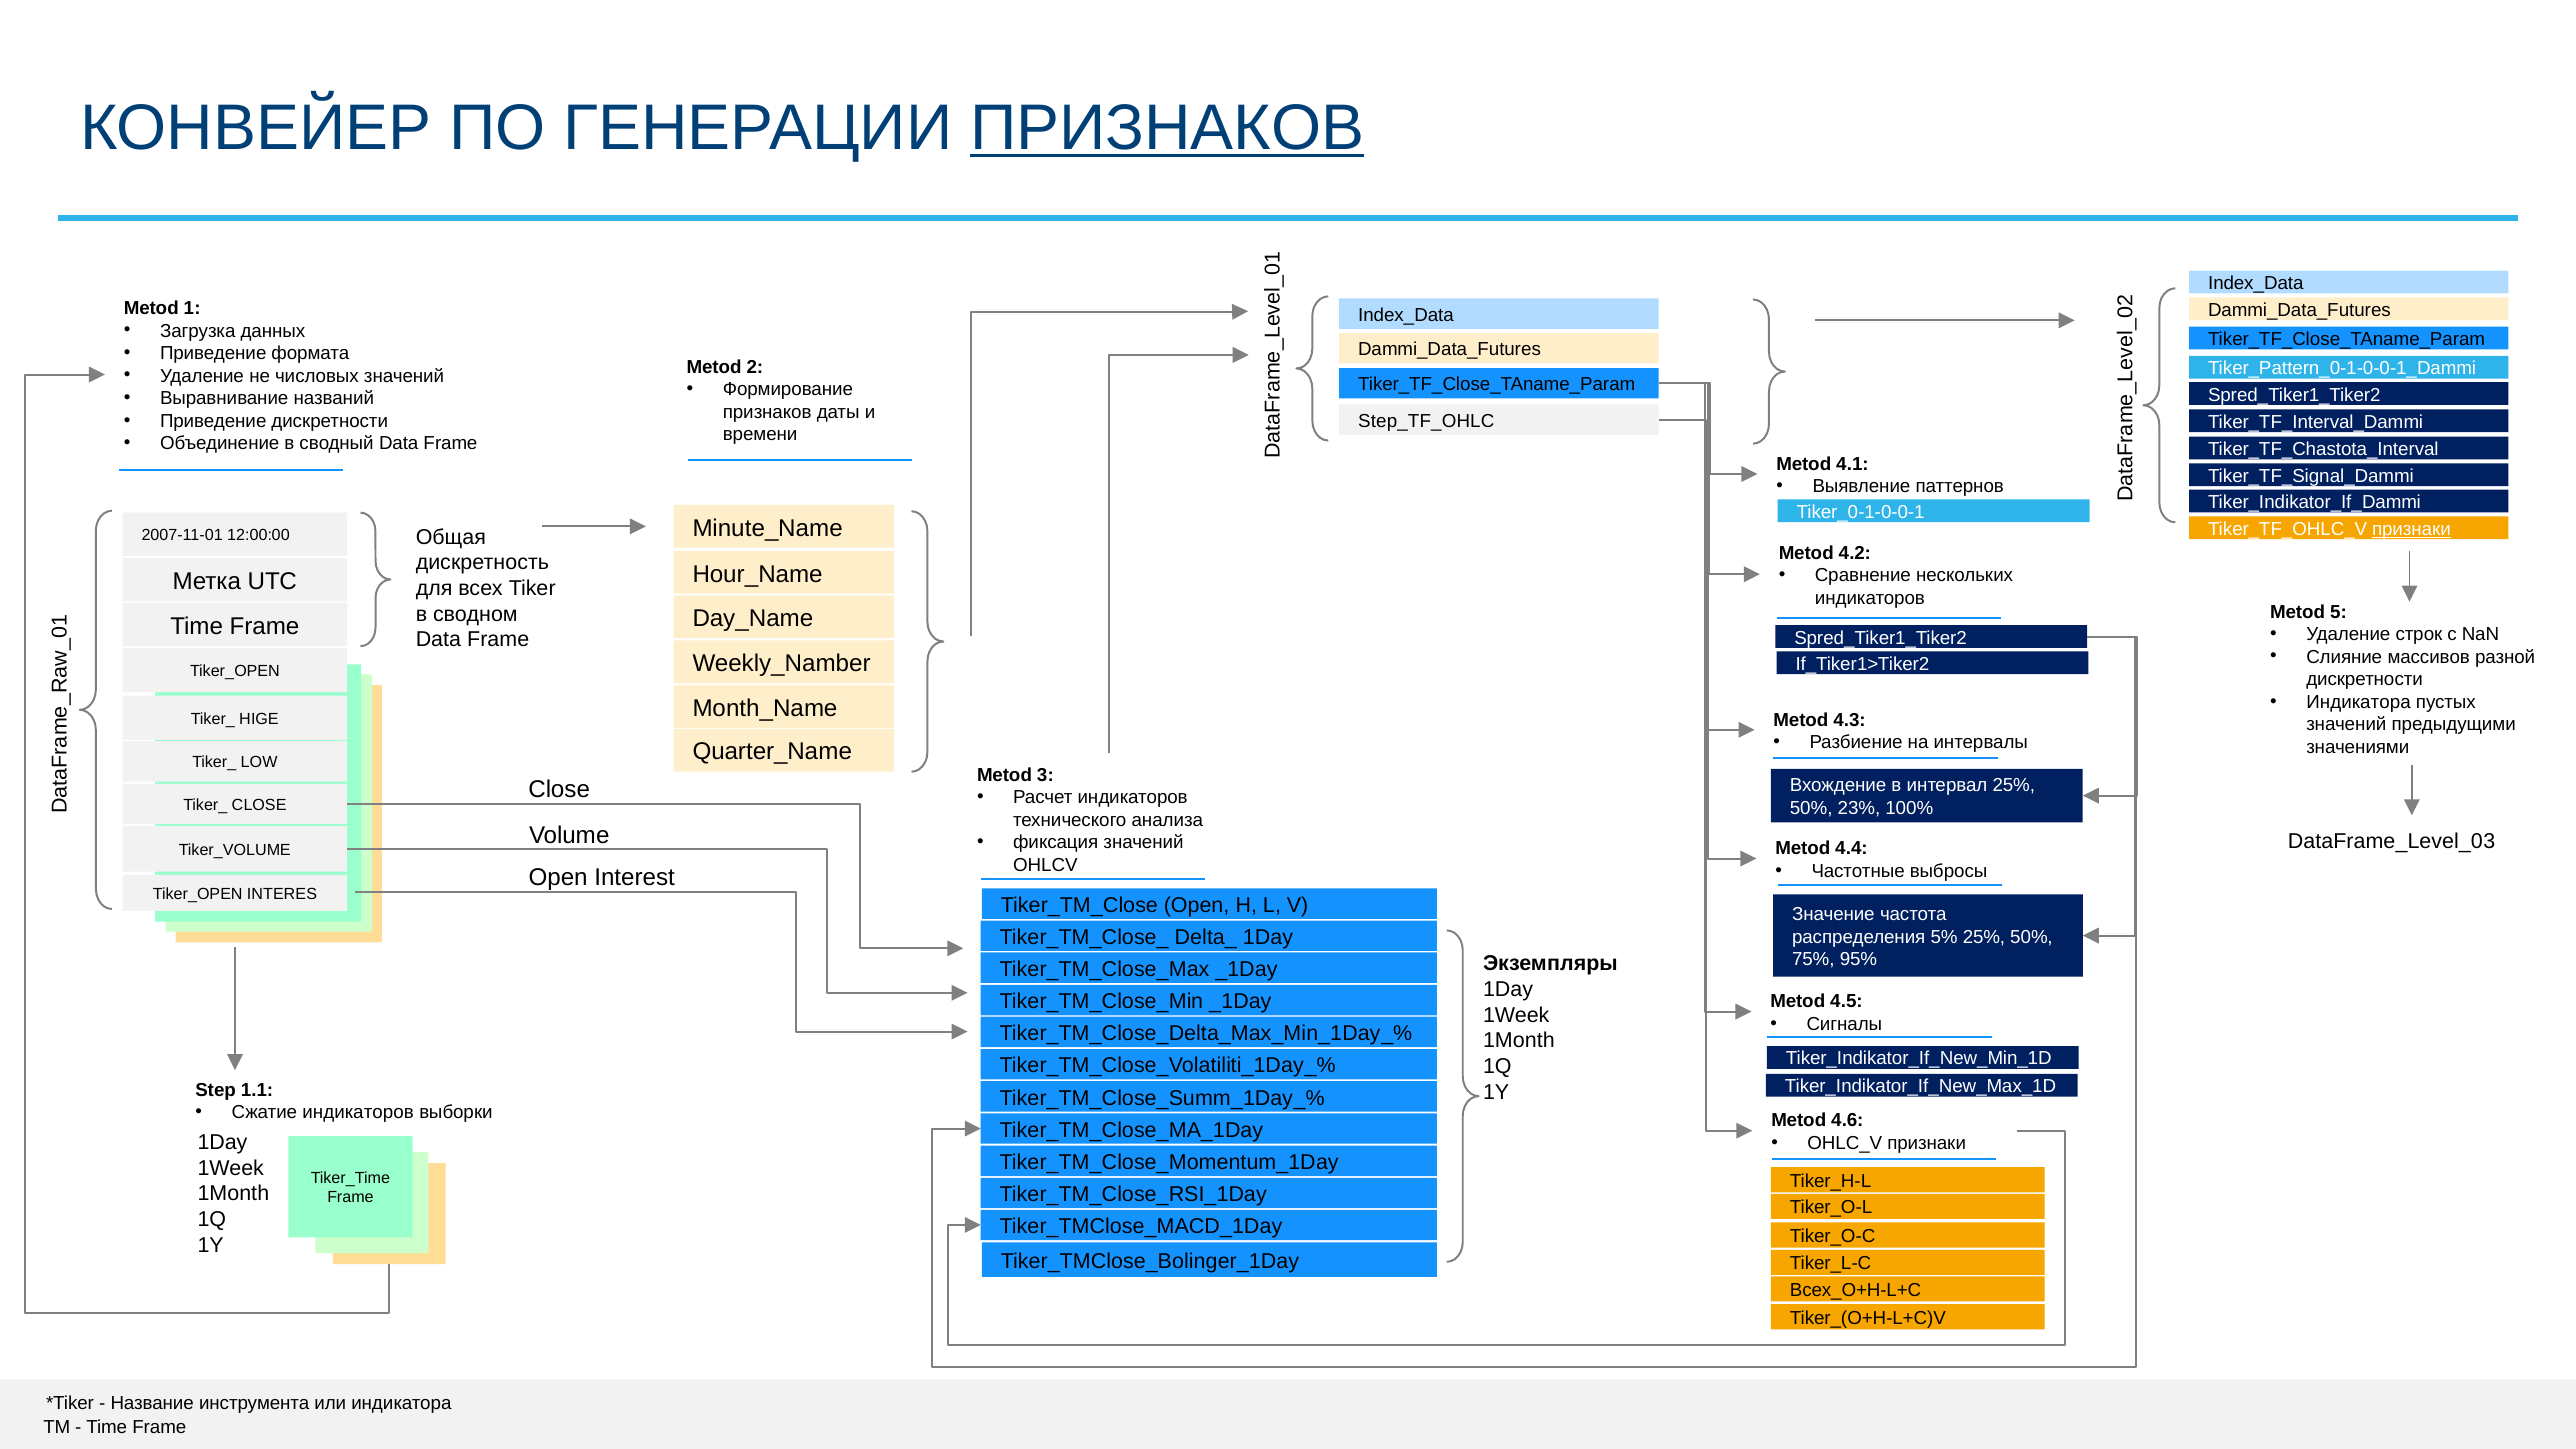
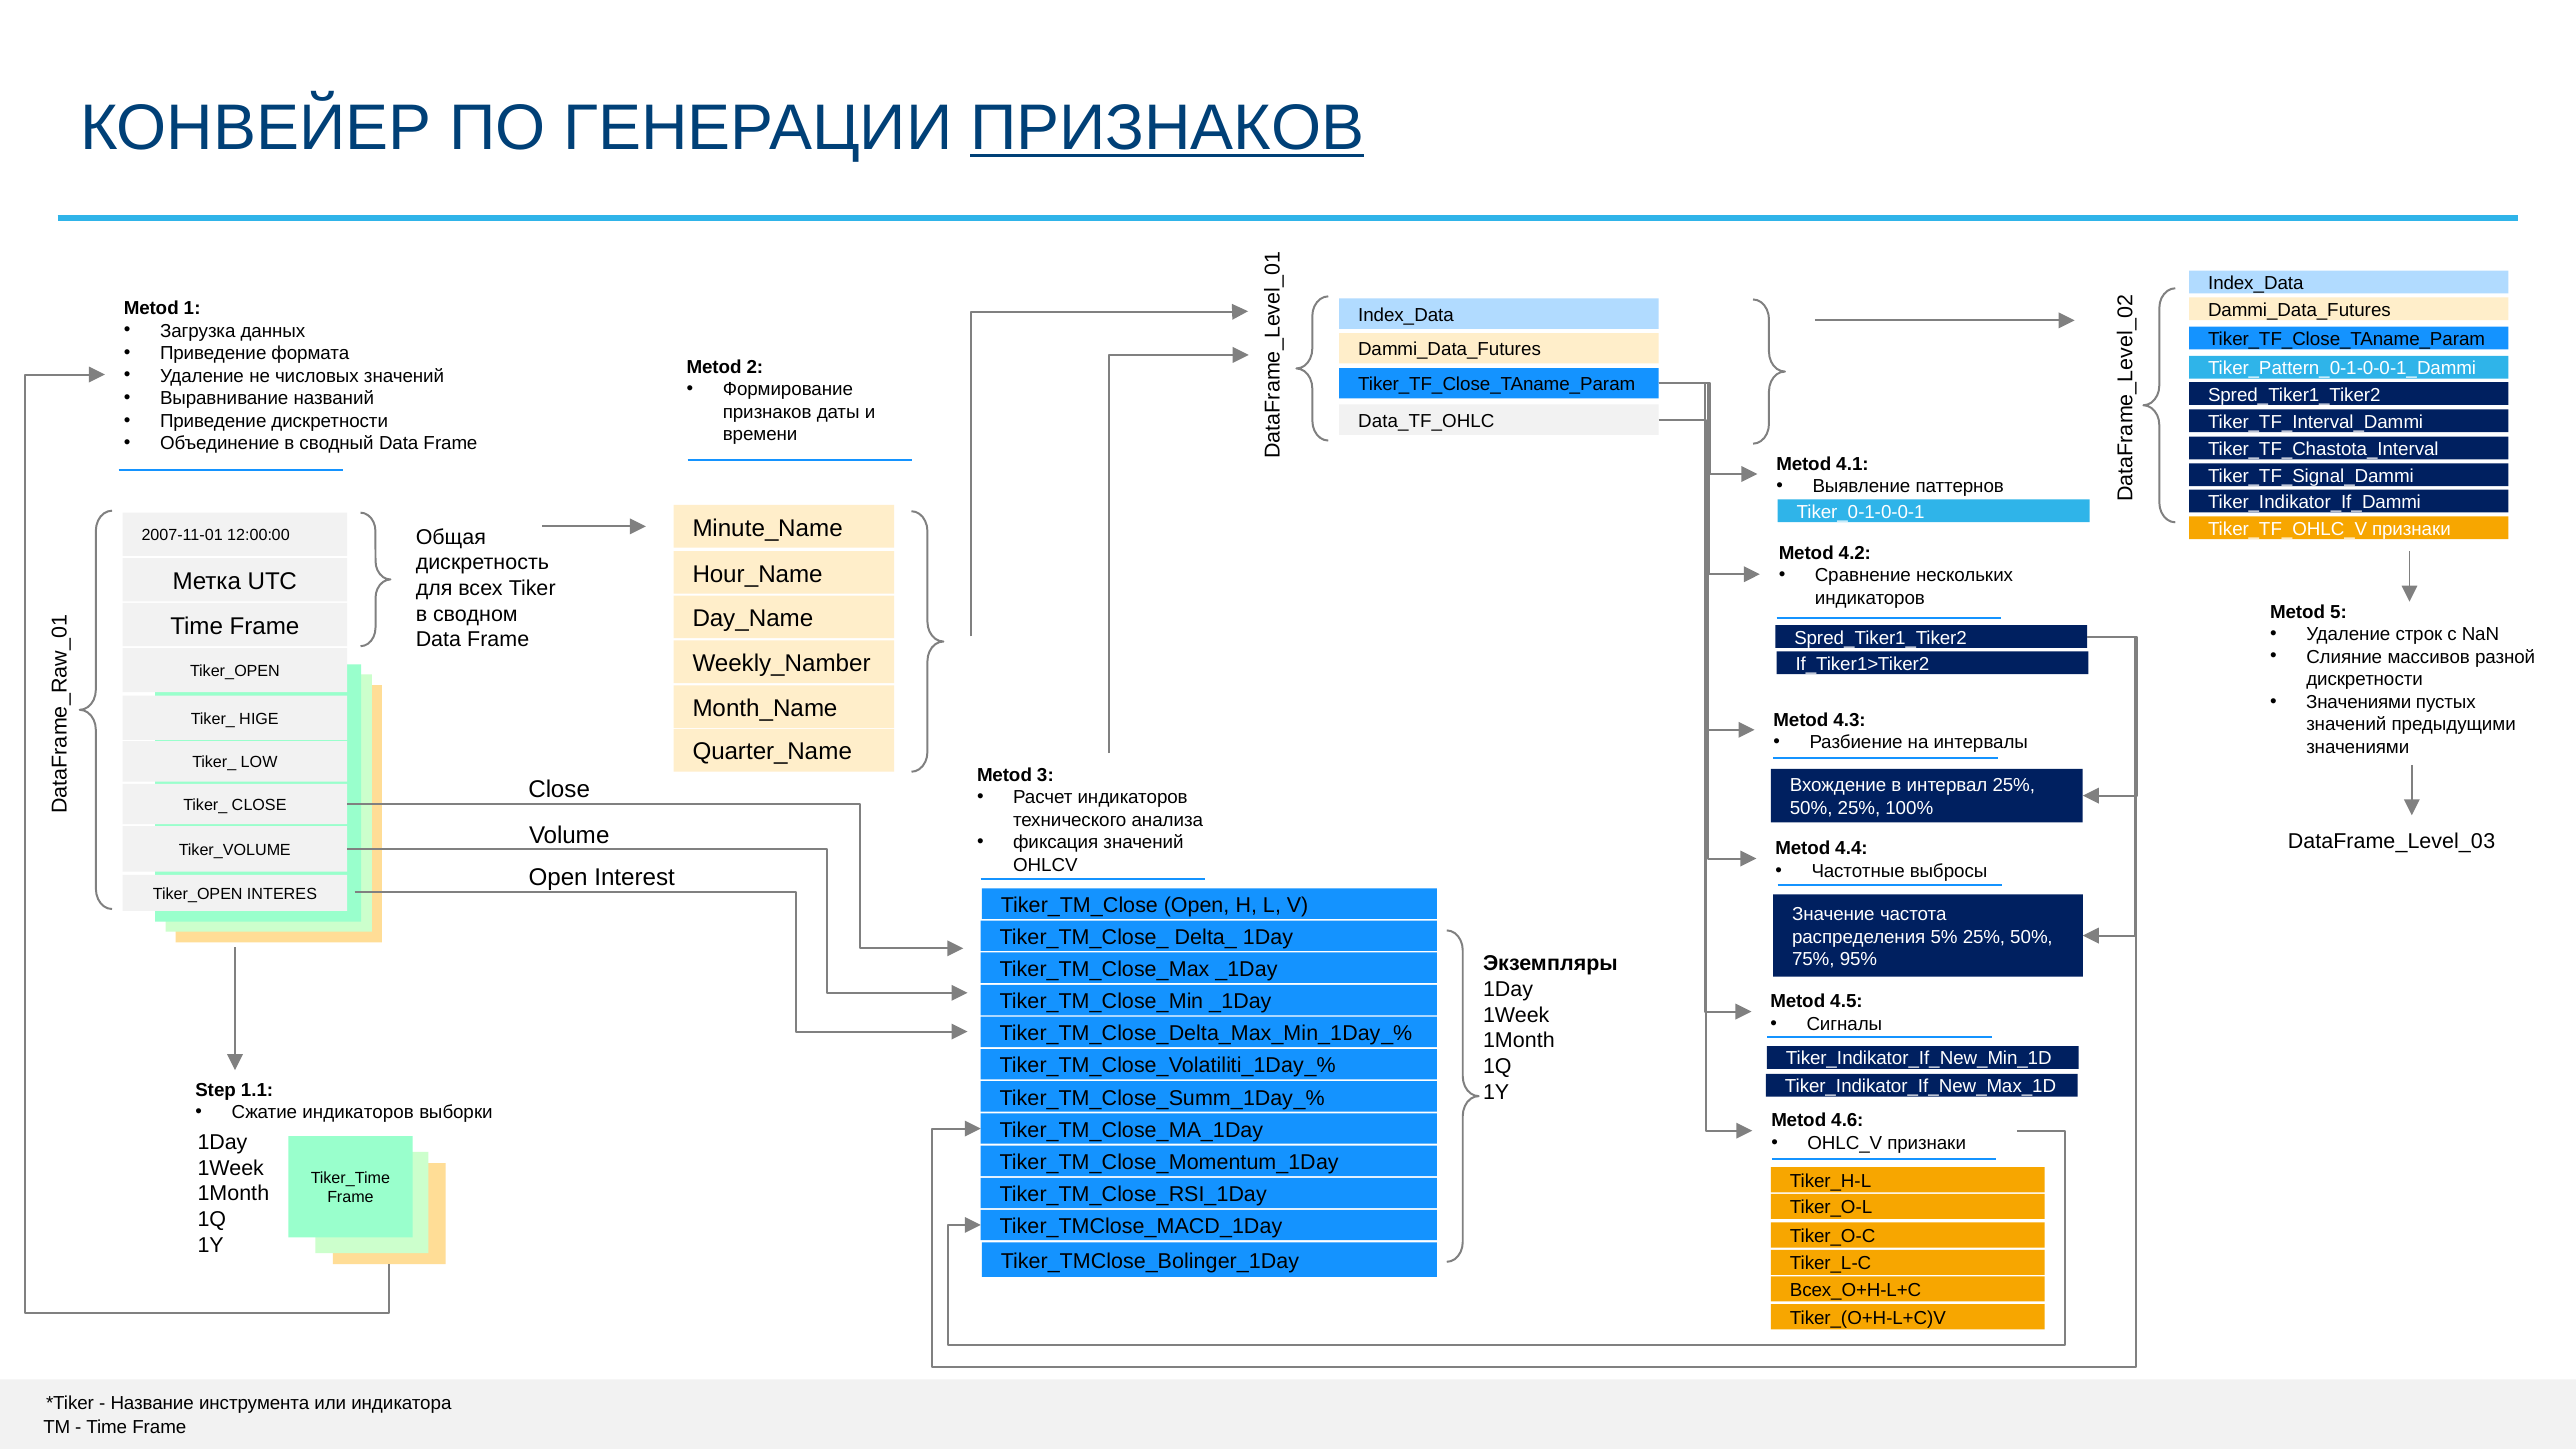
Step_TF_OHLC: Step_TF_OHLC -> Data_TF_OHLC (1426, 421)
признаки underline: present -> none (2411, 529)
Индикатора: Индикатора -> Значениями (2359, 702)
50% 23%: 23% -> 25% (1859, 808)
